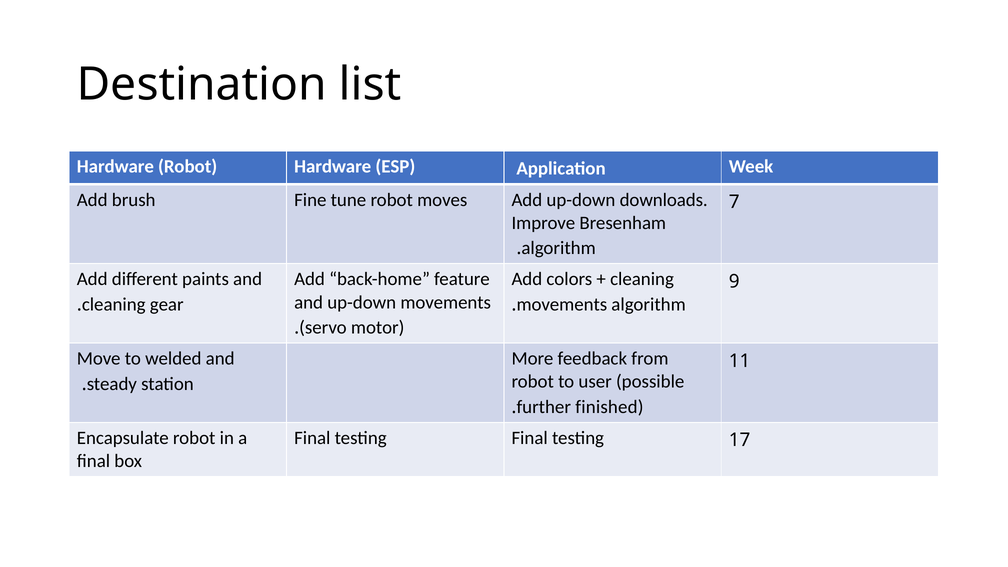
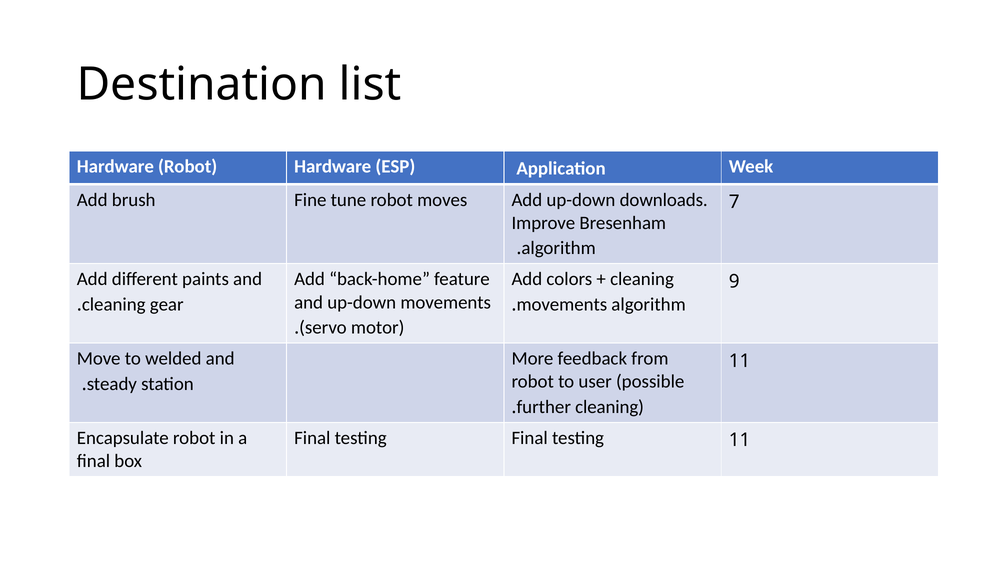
further finished: finished -> cleaning (610, 407)
testing 17: 17 -> 11 (740, 440)
